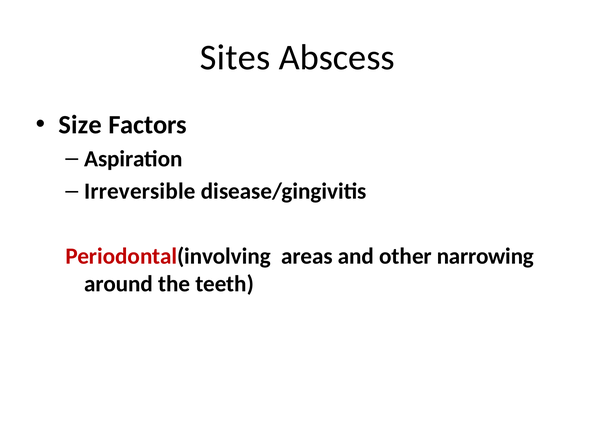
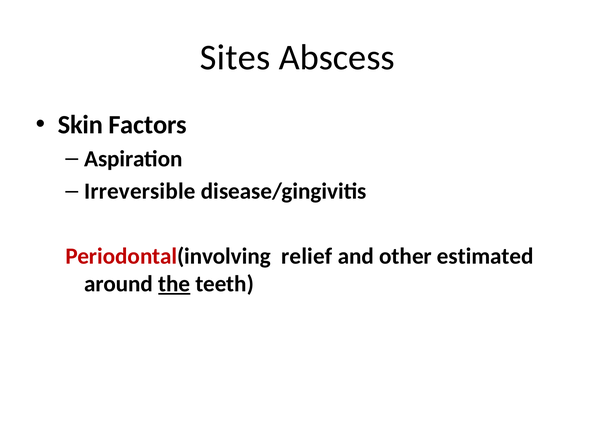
Size: Size -> Skin (80, 125)
areas: areas -> relief (307, 256)
narrowing: narrowing -> estimated (485, 256)
the underline: none -> present (174, 284)
